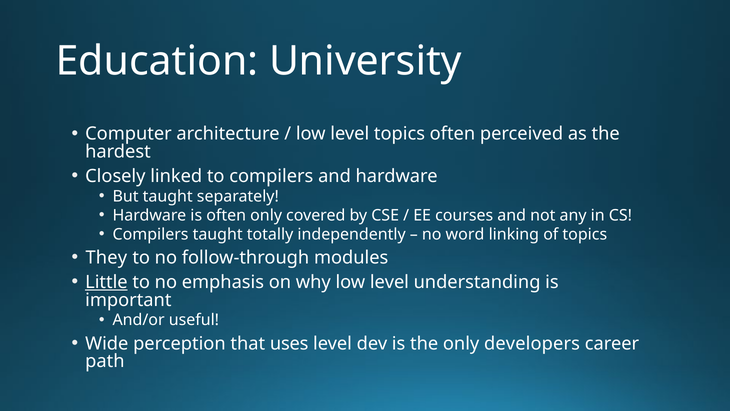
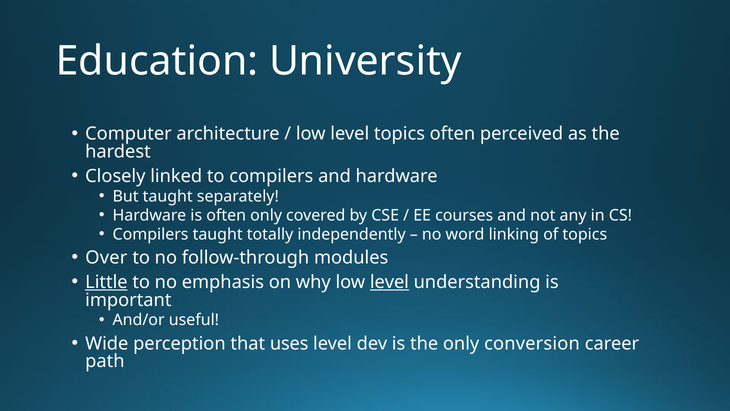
They: They -> Over (106, 257)
level underline: none -> present (389, 282)
developers: developers -> conversion (532, 343)
